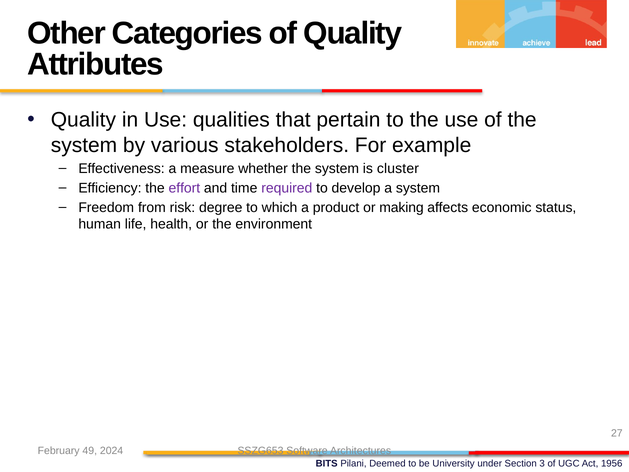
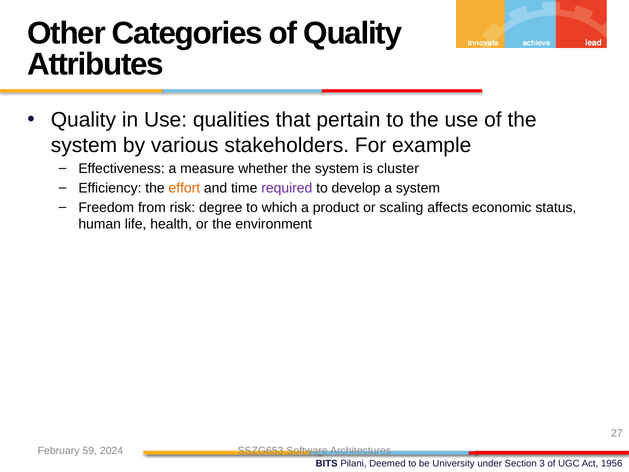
effort colour: purple -> orange (184, 188)
making: making -> scaling (401, 207)
49: 49 -> 59 (90, 451)
